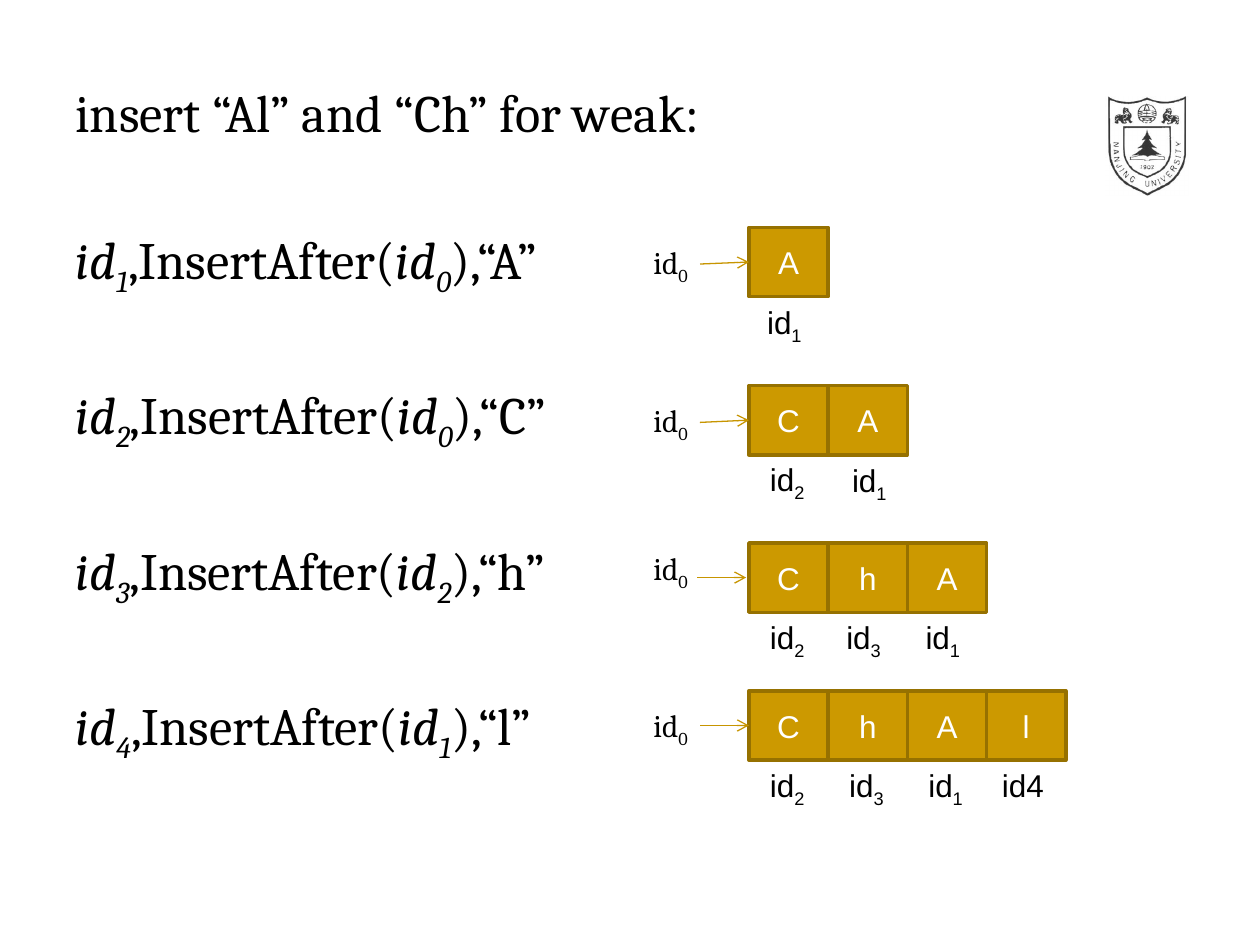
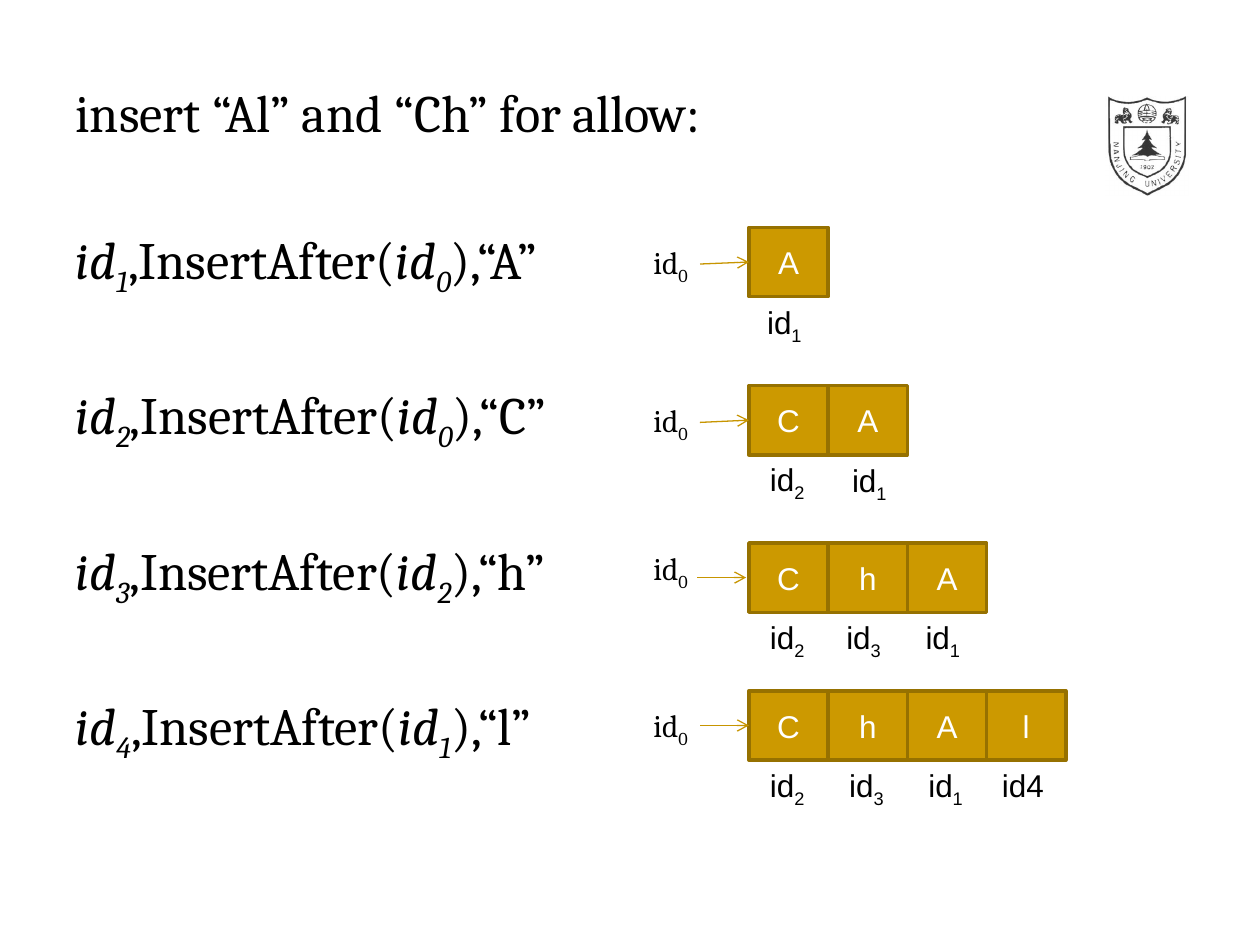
weak: weak -> allow (636, 115)
